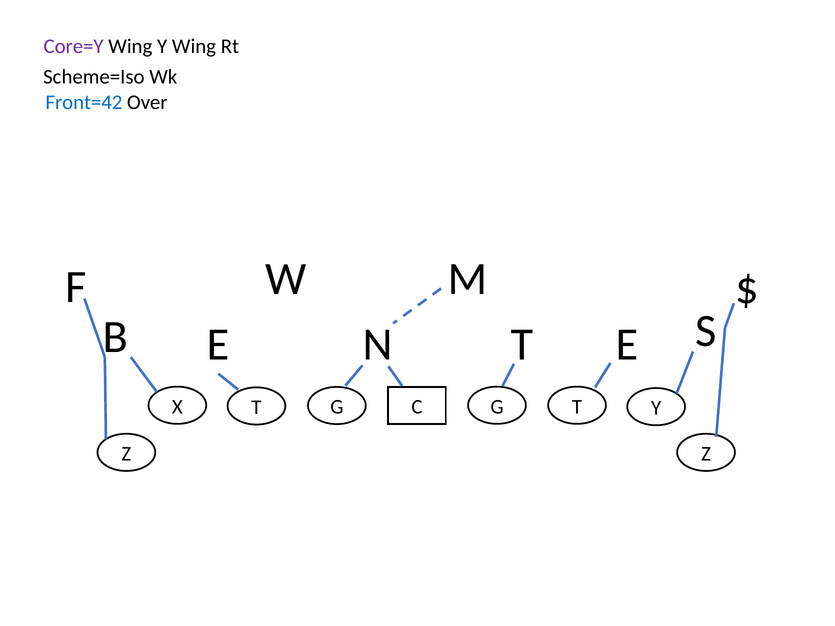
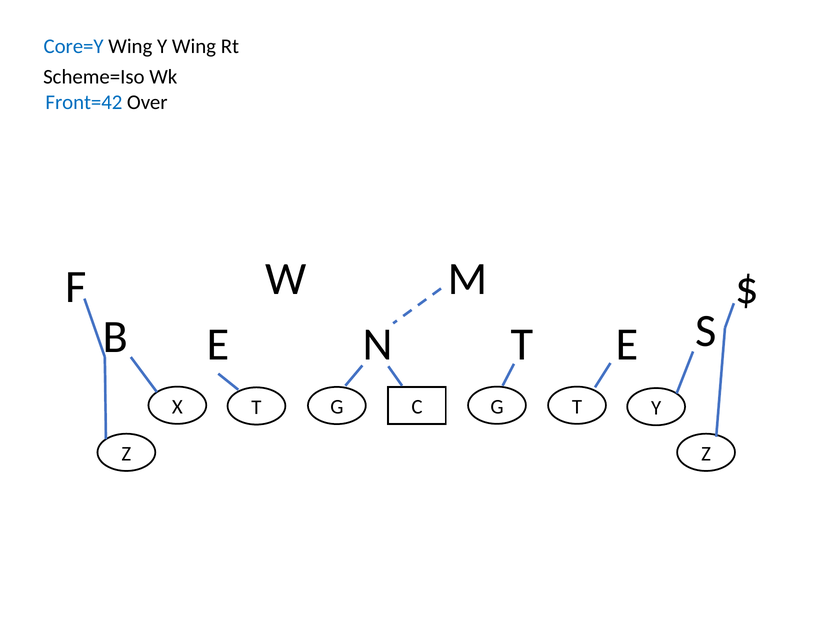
Core=Y colour: purple -> blue (74, 46)
